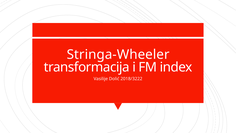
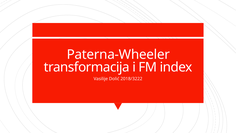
Stringa-Wheeler: Stringa-Wheeler -> Paterna-Wheeler (118, 54)
